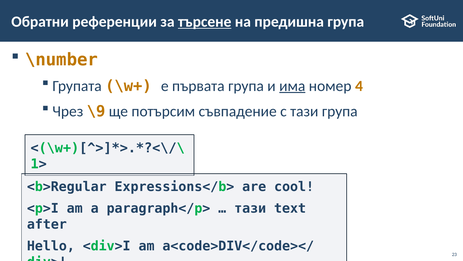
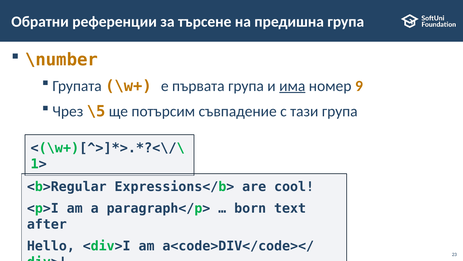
търсене underline: present -> none (205, 22)
4: 4 -> 9 (359, 86)
\9: \9 -> \5 (96, 111)
тази: тази -> born (250, 208)
